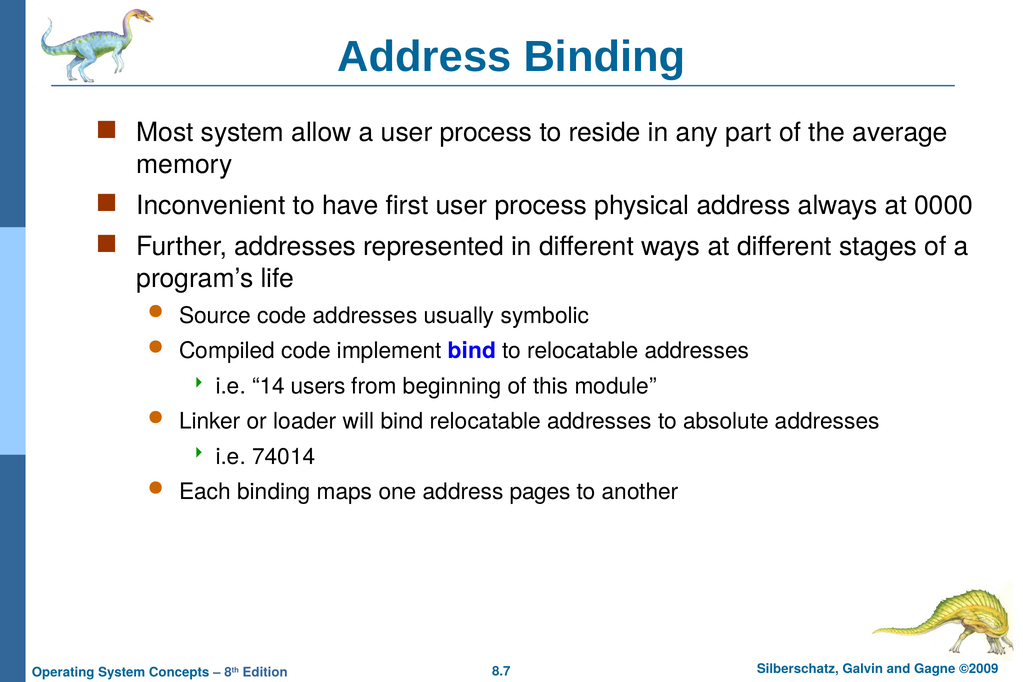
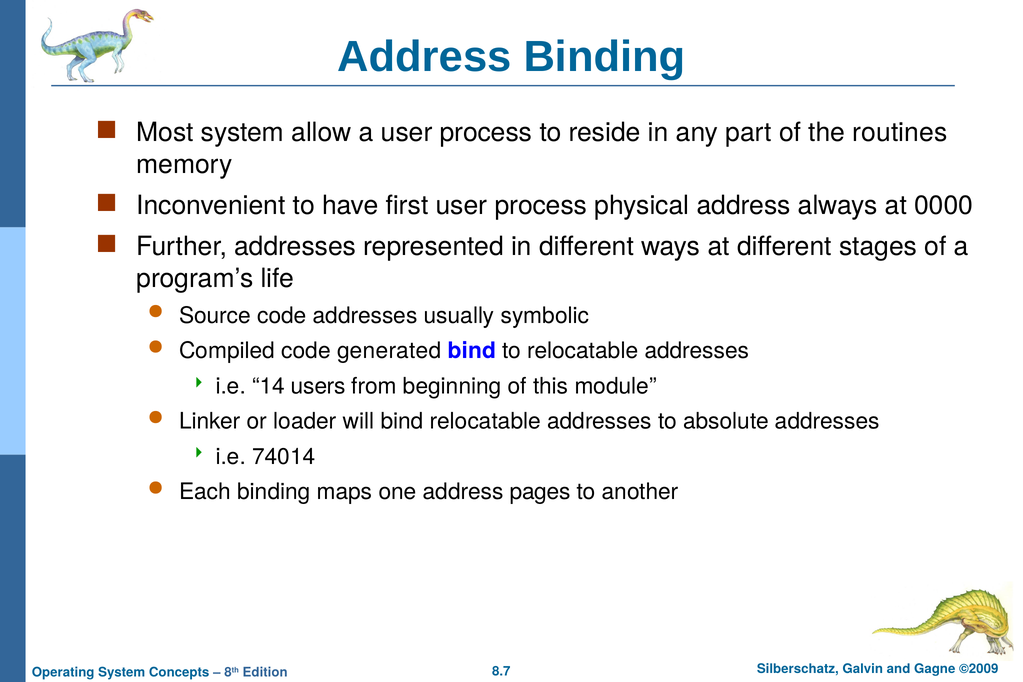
average: average -> routines (900, 132)
implement: implement -> generated (389, 351)
